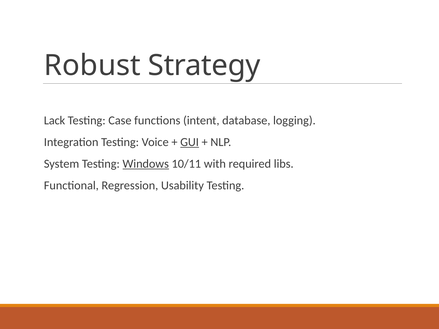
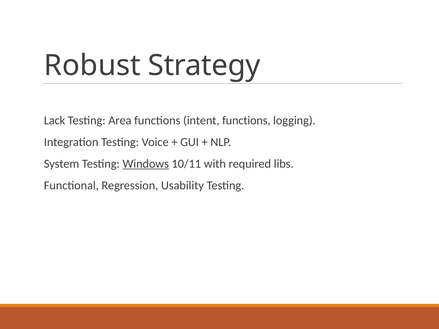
Case: Case -> Area (120, 121)
intent database: database -> functions (246, 121)
GUI underline: present -> none (190, 142)
